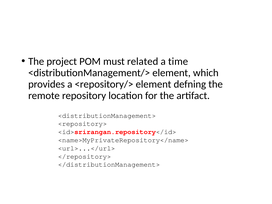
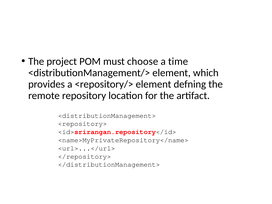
related: related -> choose (143, 61)
